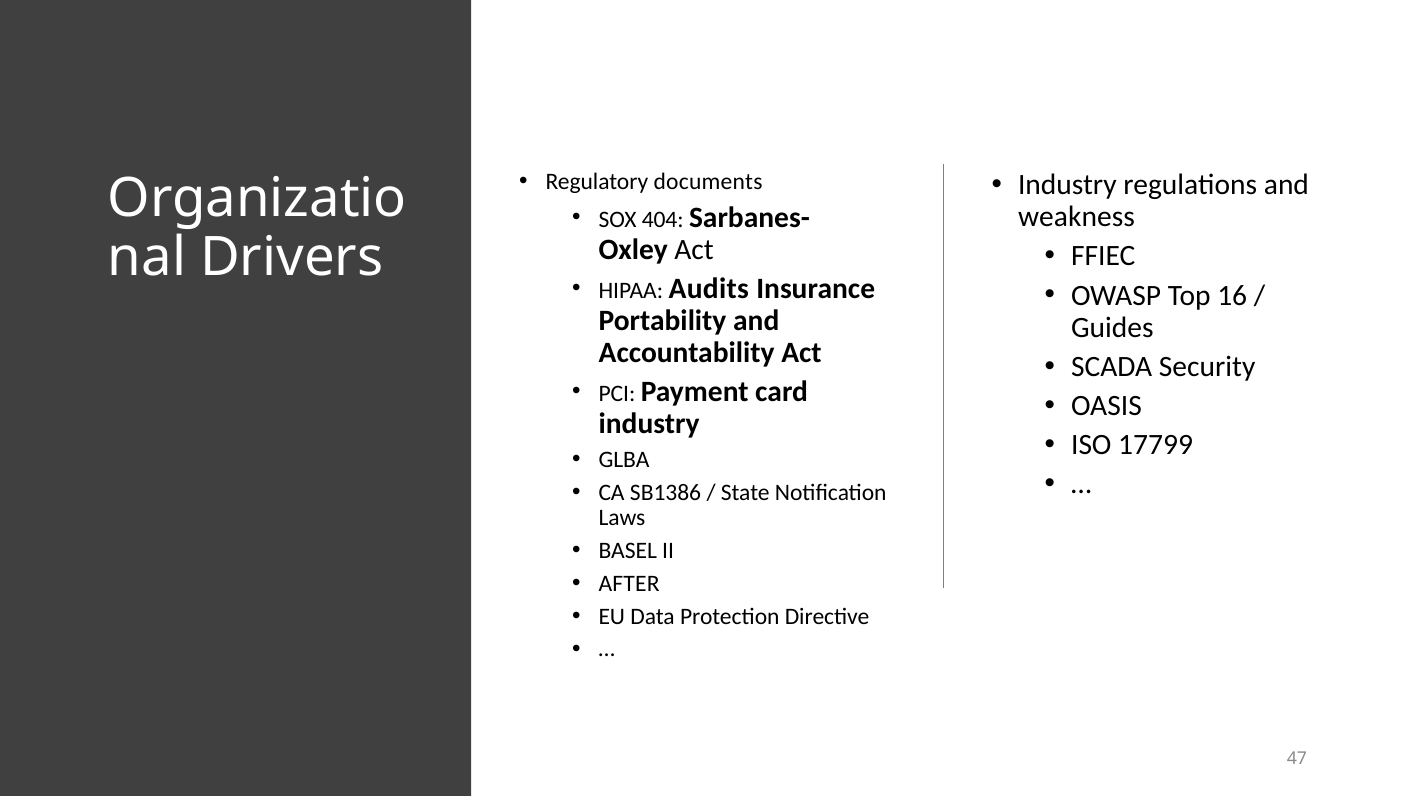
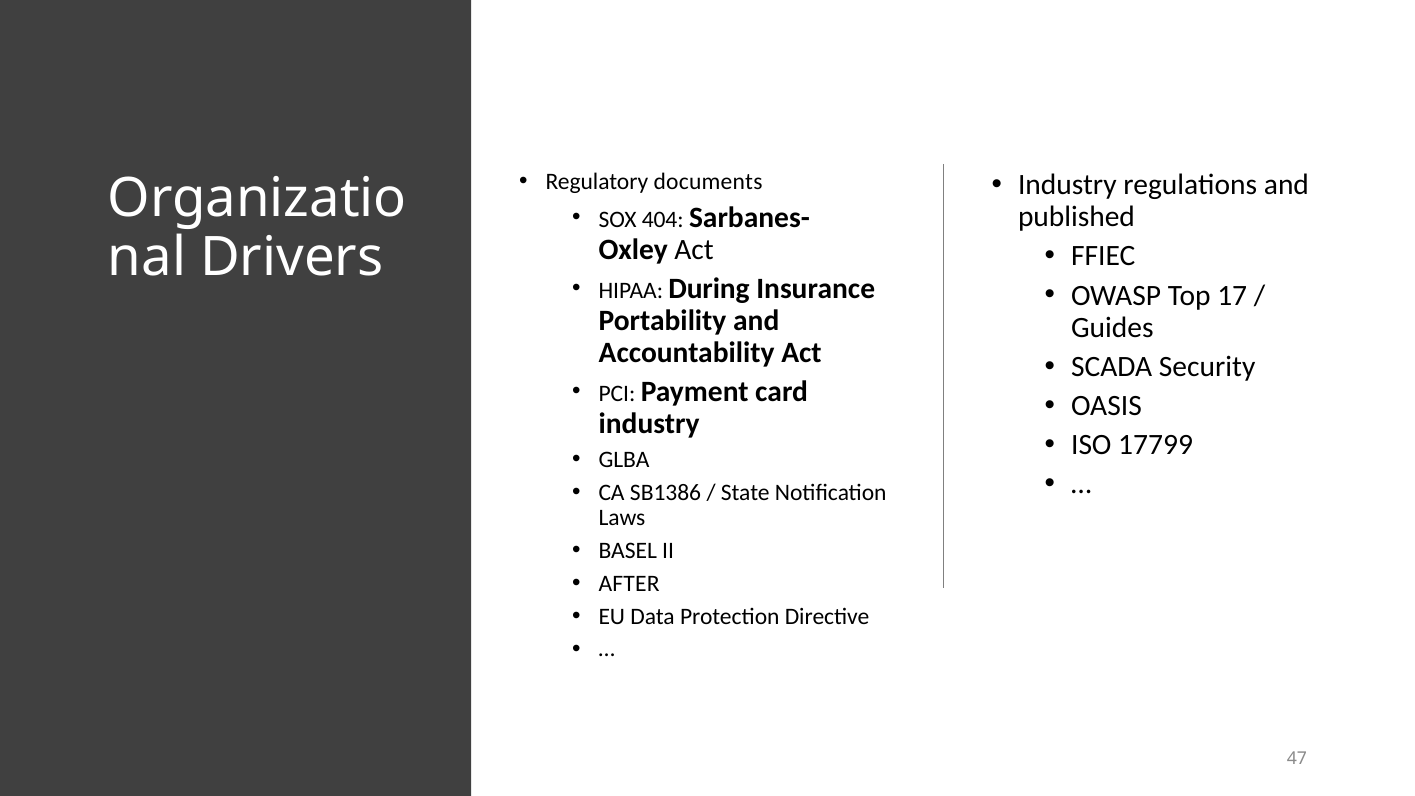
weakness: weakness -> published (1077, 217)
Audits: Audits -> During (709, 289)
16: 16 -> 17 (1232, 295)
